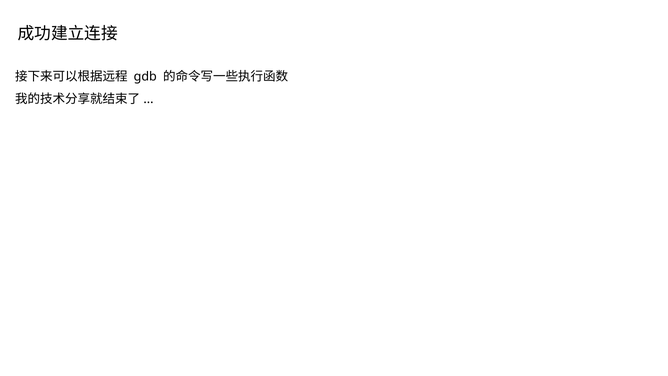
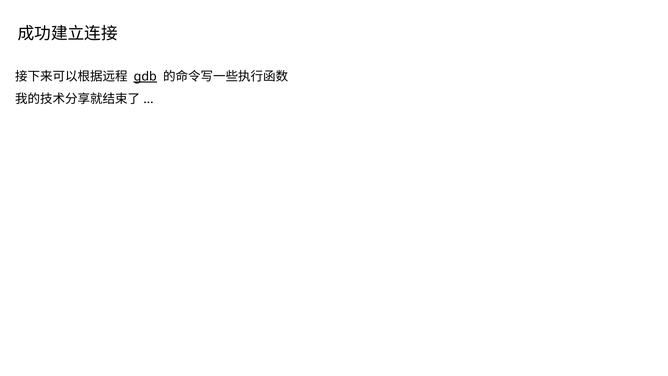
gdb underline: none -> present (145, 77)
